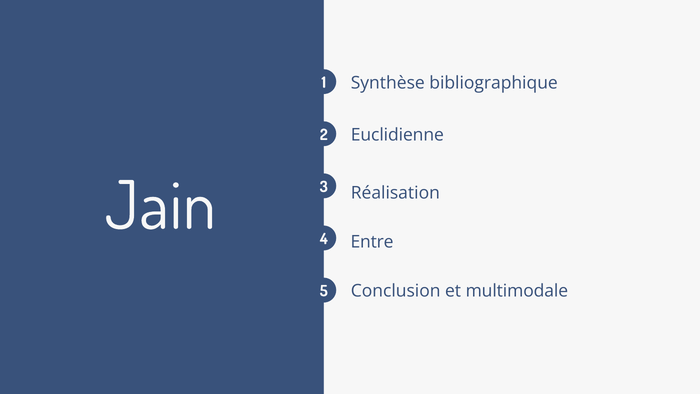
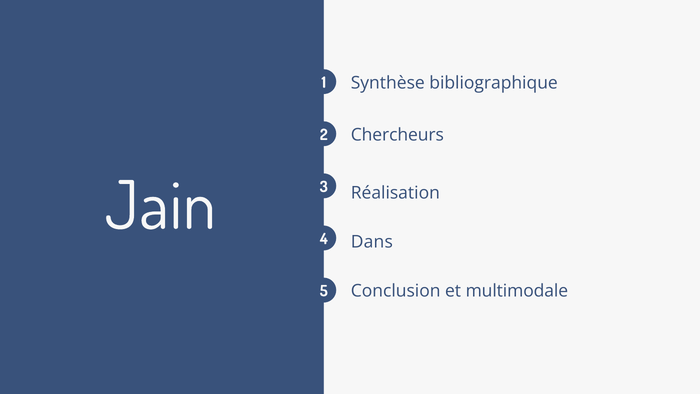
Euclidienne: Euclidienne -> Chercheurs (397, 135)
Entre: Entre -> Dans (372, 242)
